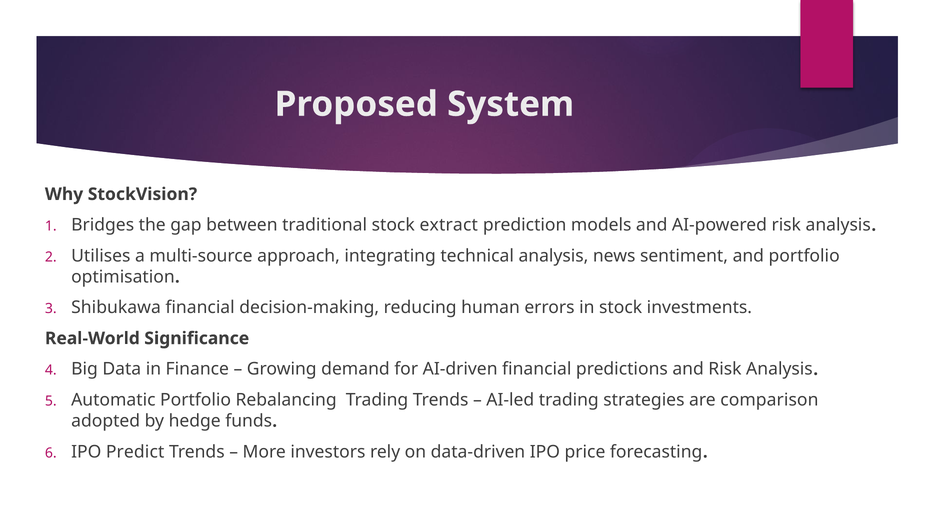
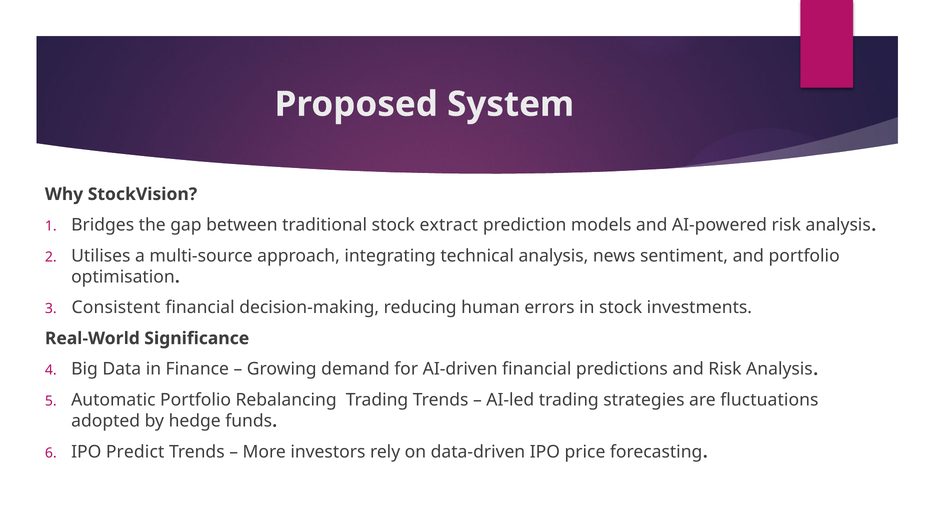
Shibukawa: Shibukawa -> Consistent (116, 308)
comparison: comparison -> fluctuations (769, 400)
